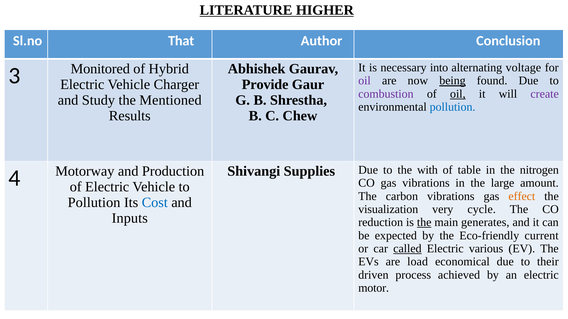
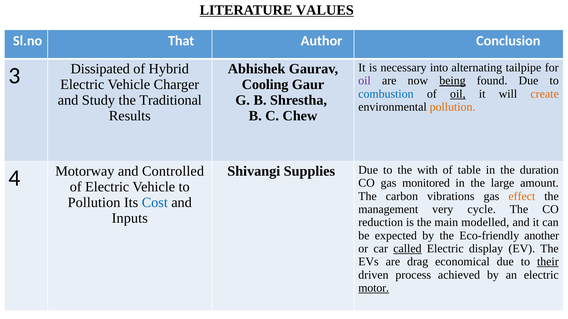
HIGHER: HIGHER -> VALUES (325, 10)
voltage: voltage -> tailpipe (523, 68)
Monitored: Monitored -> Dissipated (100, 69)
Provide: Provide -> Cooling (265, 85)
combustion colour: purple -> blue (386, 94)
create colour: purple -> orange (545, 94)
Mentioned: Mentioned -> Traditional (171, 100)
pollution colour: blue -> orange (453, 107)
nitrogen: nitrogen -> duration (539, 170)
Production: Production -> Controlled (173, 171)
gas vibrations: vibrations -> monitored (426, 183)
visualization: visualization -> management (388, 210)
the underline: present -> none (424, 223)
generates: generates -> modelled (485, 223)
current: current -> another (542, 236)
various: various -> display (486, 249)
load: load -> drag (418, 262)
their underline: none -> present (548, 262)
motor underline: none -> present (374, 288)
